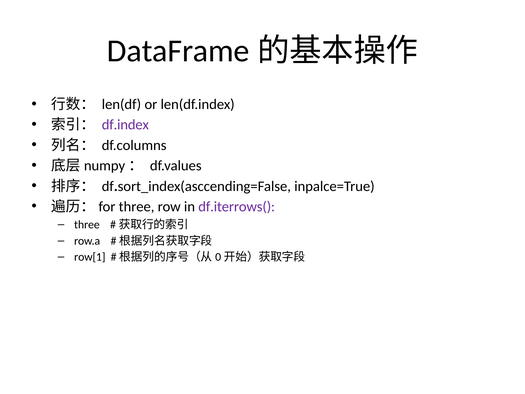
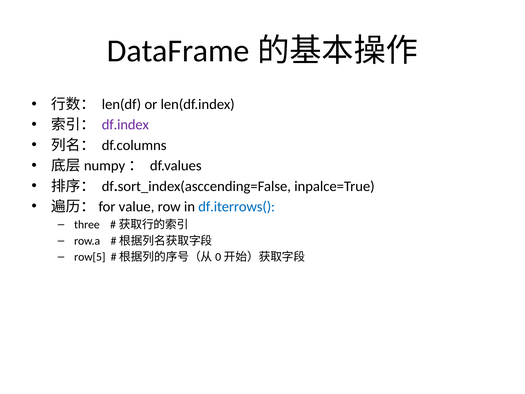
three: three -> value (137, 207)
df.iterrows( colour: purple -> blue (237, 207)
row[1: row[1 -> row[5 (90, 257)
